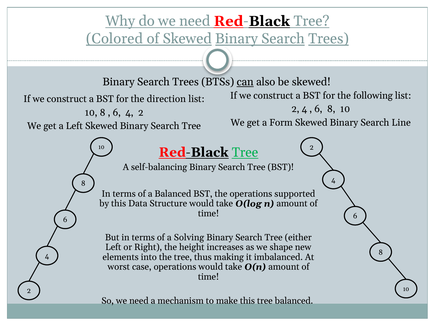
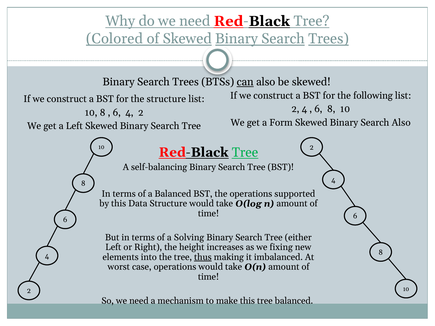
the direction: direction -> structure (166, 99)
Search Line: Line -> Also (401, 123)
shape: shape -> fixing (281, 248)
thus underline: none -> present (203, 257)
